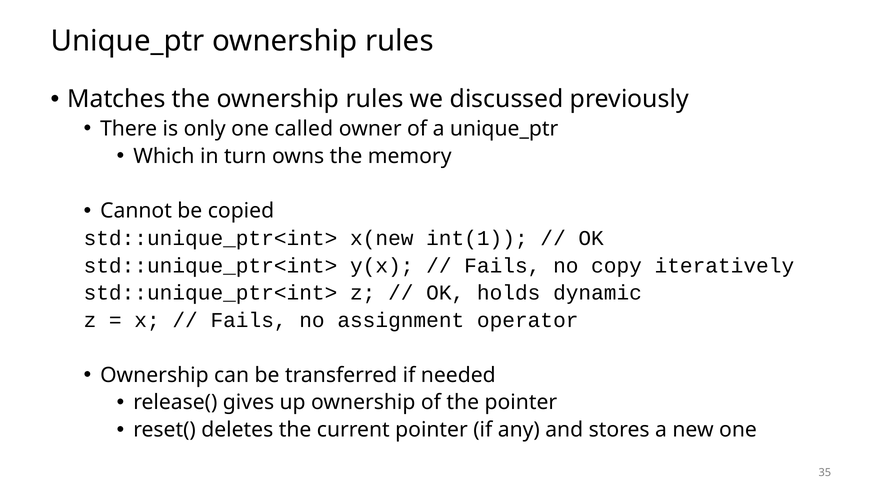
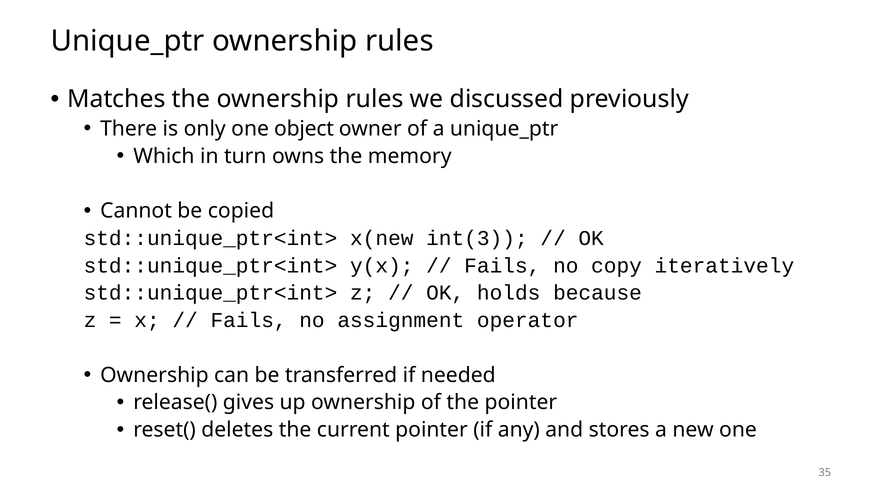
called: called -> object (304, 129)
int(1: int(1 -> int(3 (477, 238)
dynamic: dynamic -> because (598, 293)
